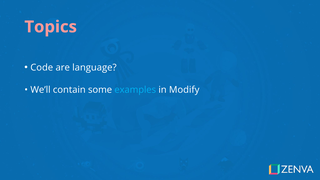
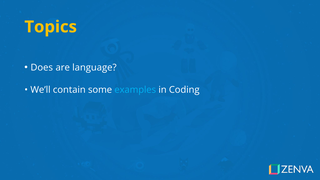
Topics colour: pink -> yellow (51, 27)
Code: Code -> Does (42, 67)
Modify: Modify -> Coding (184, 90)
